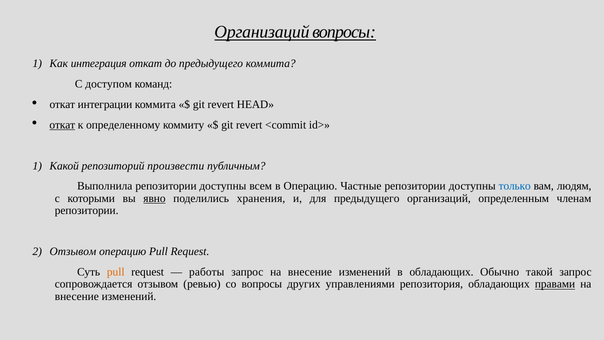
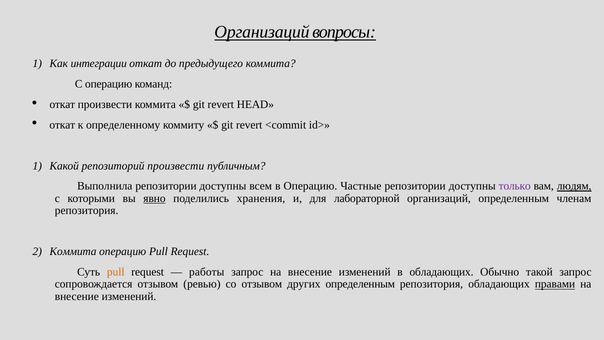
интеграция: интеграция -> интеграции (99, 64)
С доступом: доступом -> операцию (109, 84)
откат интеграции: интеграции -> произвести (105, 104)
откат underline: present -> none (62, 125)
только colour: blue -> purple (515, 186)
людям underline: none -> present (574, 186)
для предыдущего: предыдущего -> лабораторной (367, 198)
репозитории: репозитории -> репозитория (87, 211)
Отзывом: Отзывом -> Коммита (73, 251)
со вопросы: вопросы -> отзывом (262, 284)
других управлениями: управлениями -> определенным (360, 284)
